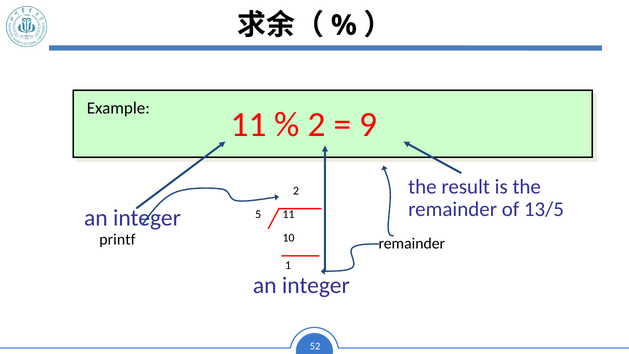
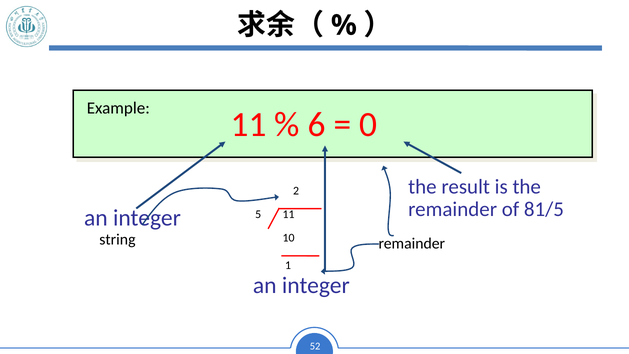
2: 2 -> 6 (317, 124)
9: 9 -> 0 (368, 124)
13/5: 13/5 -> 81/5 (544, 209)
printf: printf -> string (117, 239)
